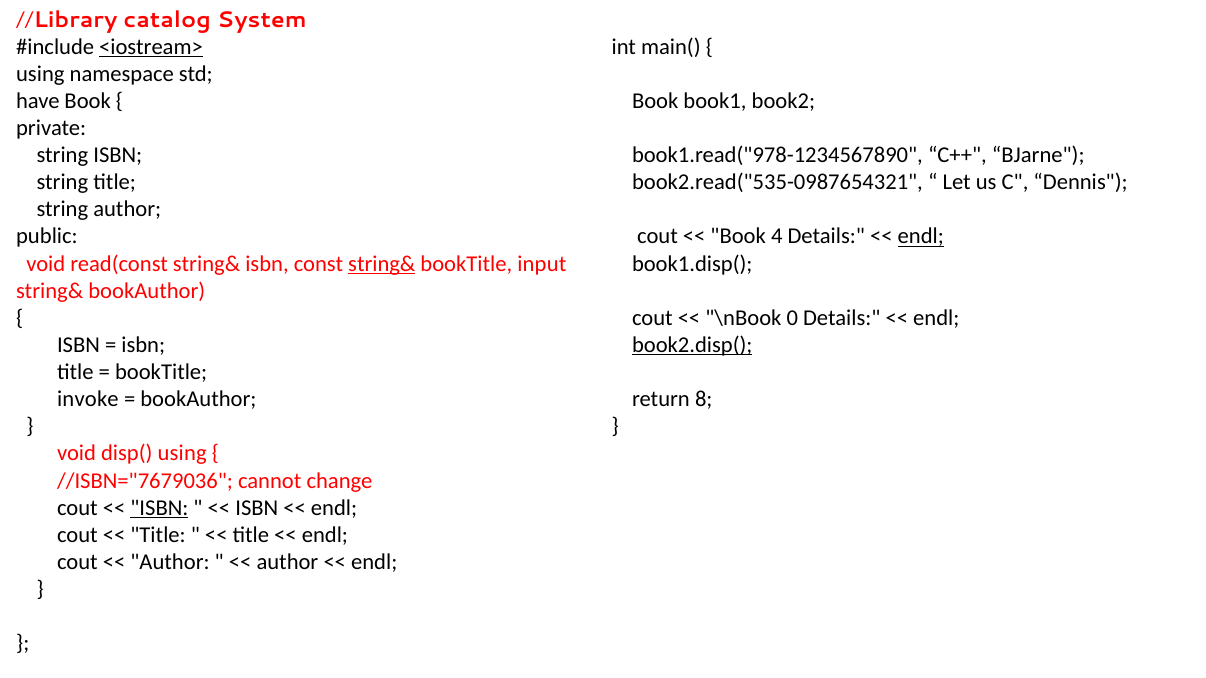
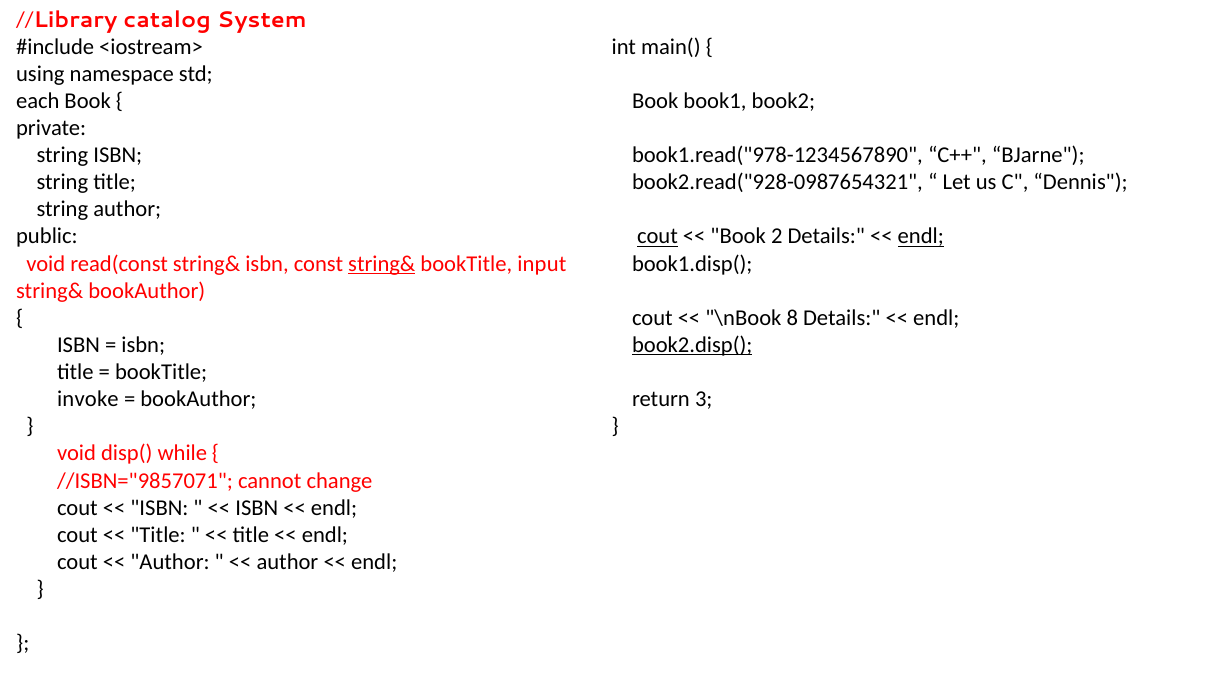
<iostream> underline: present -> none (151, 47)
have: have -> each (38, 101)
book2.read("535-0987654321: book2.read("535-0987654321 -> book2.read("928-0987654321 (777, 182)
cout underline: none -> present (657, 237)
4: 4 -> 2 (777, 237)
0: 0 -> 8 (792, 318)
8: 8 -> 3 (704, 399)
disp( using: using -> while (182, 454)
//ISBN="7679036: //ISBN="7679036 -> //ISBN="9857071 (145, 481)
ISBN underline: present -> none (159, 508)
